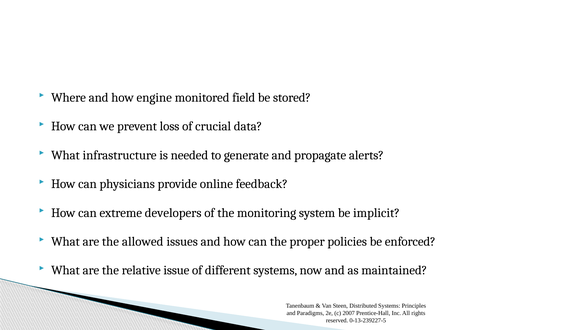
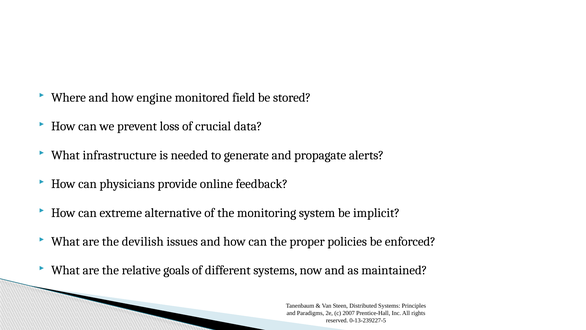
developers: developers -> alternative (173, 213)
allowed: allowed -> devilish (143, 241)
issue: issue -> goals (176, 270)
